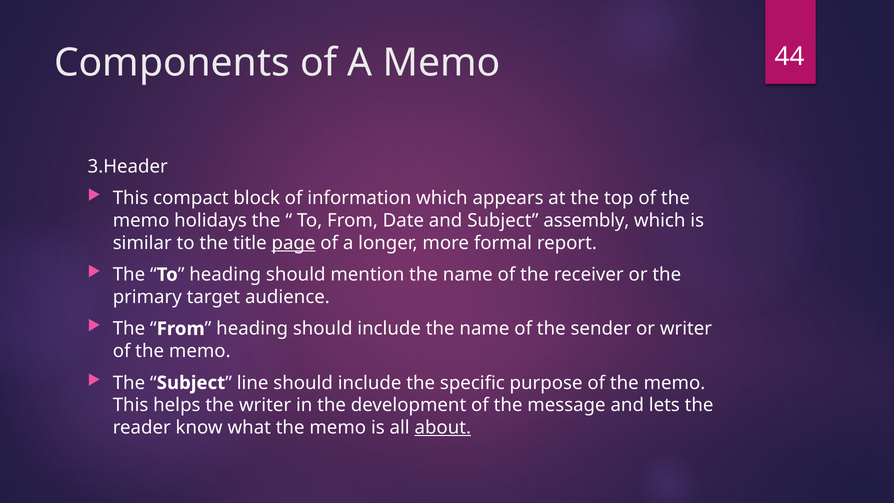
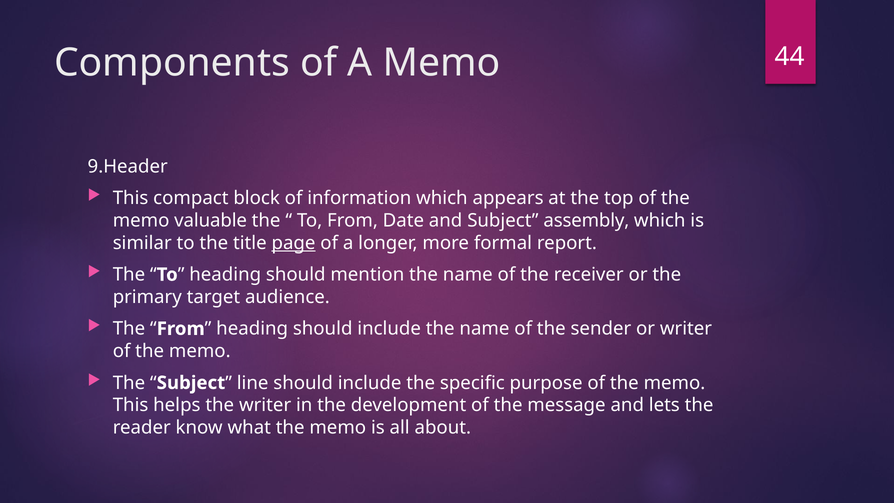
3.Header: 3.Header -> 9.Header (128, 166)
holidays: holidays -> valuable (211, 220)
about underline: present -> none (443, 428)
